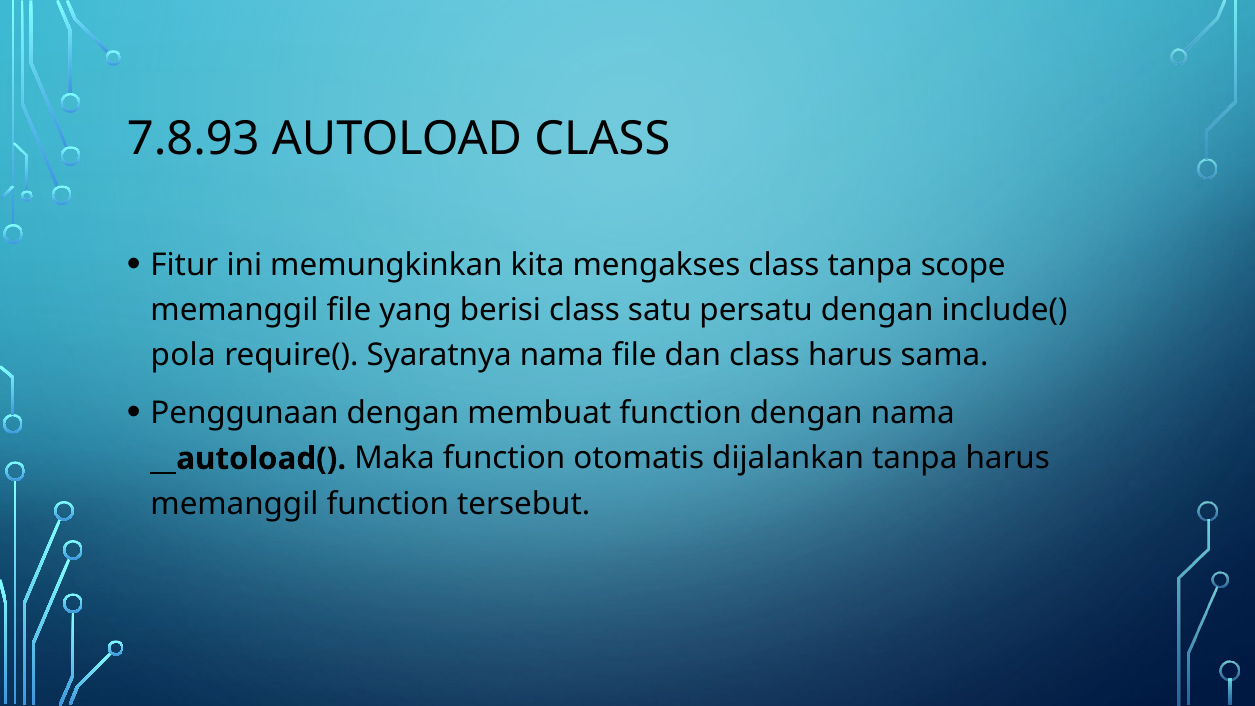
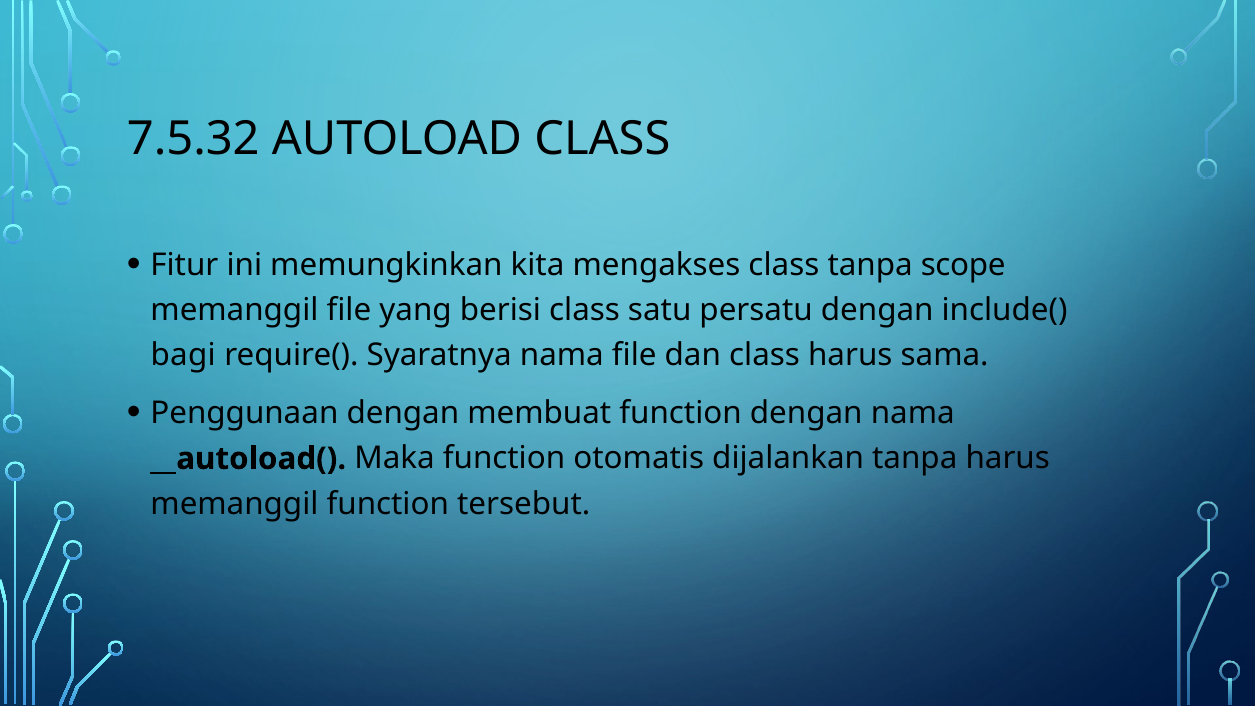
7.8.93: 7.8.93 -> 7.5.32 (193, 139)
pola: pola -> bagi (183, 355)
